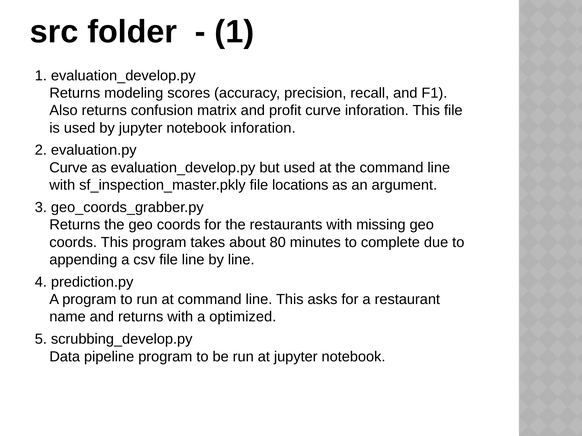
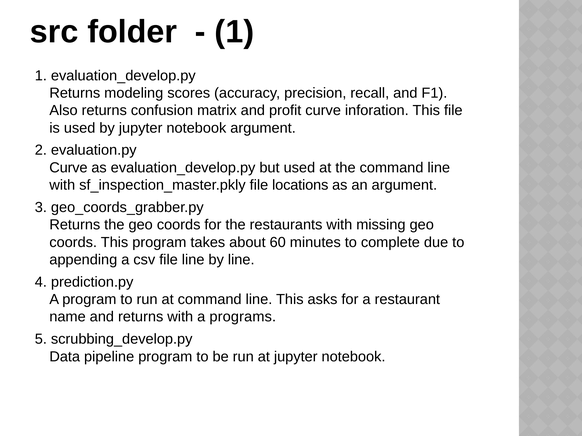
notebook inforation: inforation -> argument (263, 128)
80: 80 -> 60 (278, 243)
optimized: optimized -> programs (243, 317)
